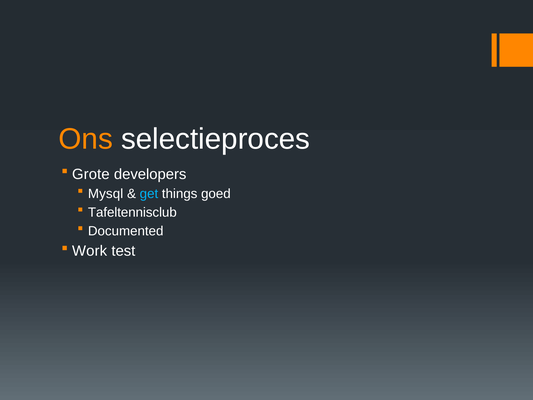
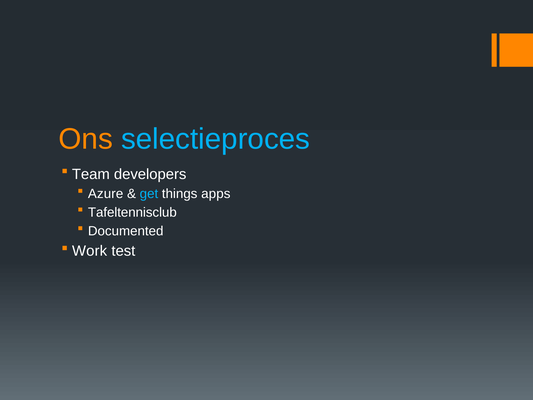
selectieproces colour: white -> light blue (216, 139)
Grote: Grote -> Team (91, 174)
Mysql: Mysql -> Azure (106, 193)
goed: goed -> apps (216, 193)
